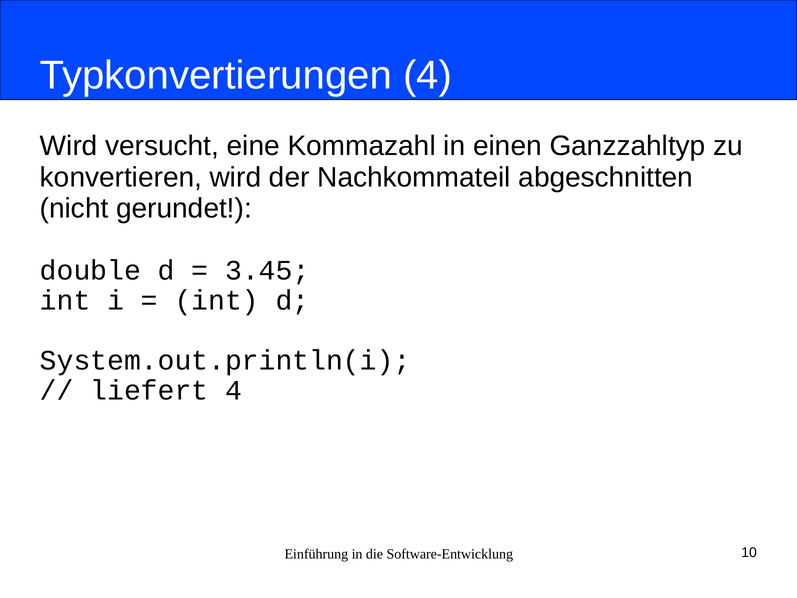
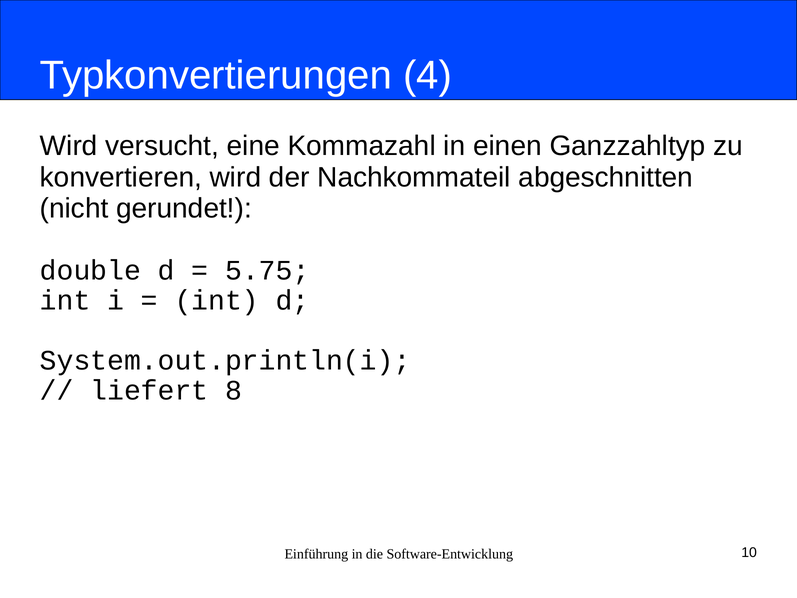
3.45: 3.45 -> 5.75 (267, 270)
liefert 4: 4 -> 8 (234, 390)
